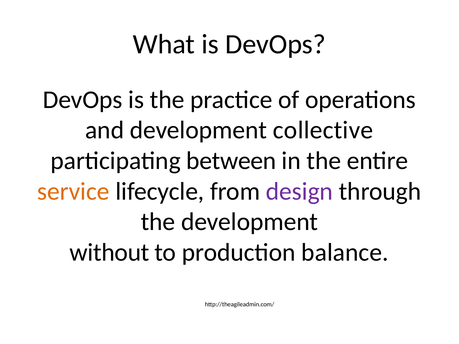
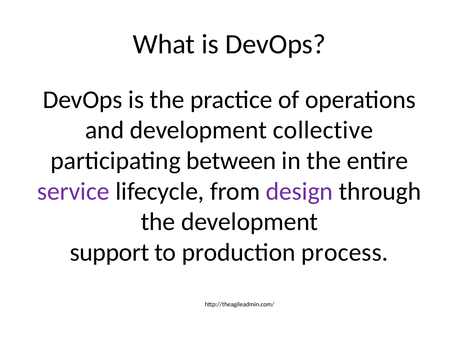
service colour: orange -> purple (73, 191)
without: without -> support (109, 253)
balance: balance -> process (345, 253)
